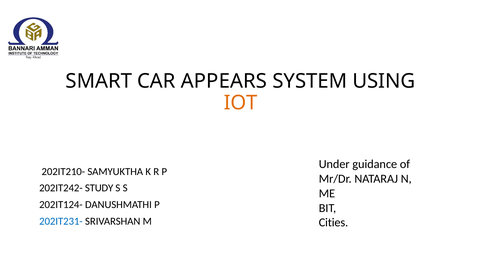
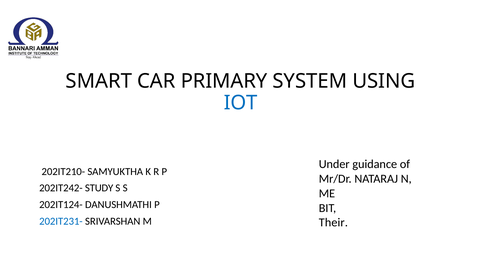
APPEARS: APPEARS -> PRIMARY (224, 81)
IOT colour: orange -> blue (241, 103)
Cities: Cities -> Their (333, 223)
